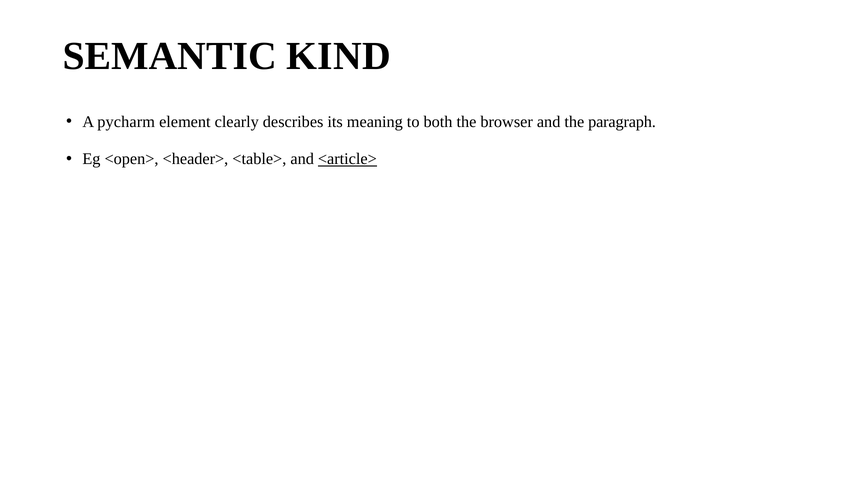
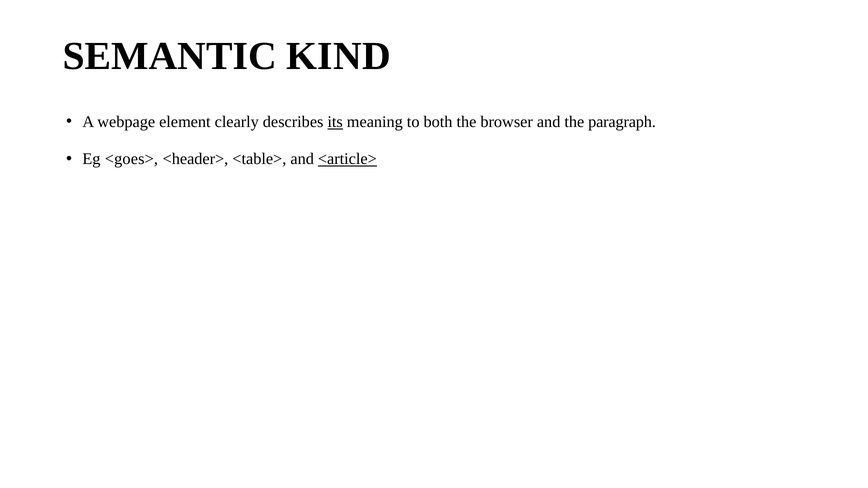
pycharm: pycharm -> webpage (126, 122)
its underline: none -> present (335, 122)
<open>: <open> -> <goes> (131, 159)
